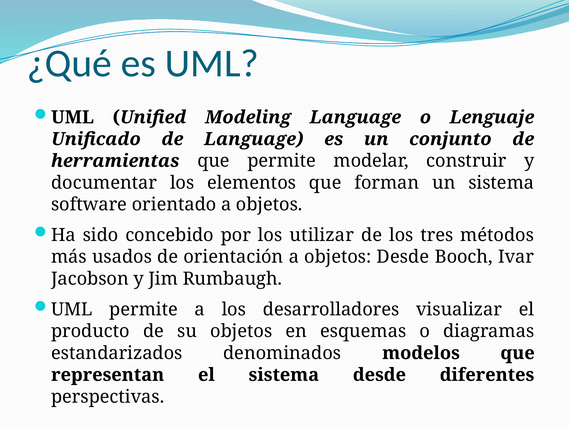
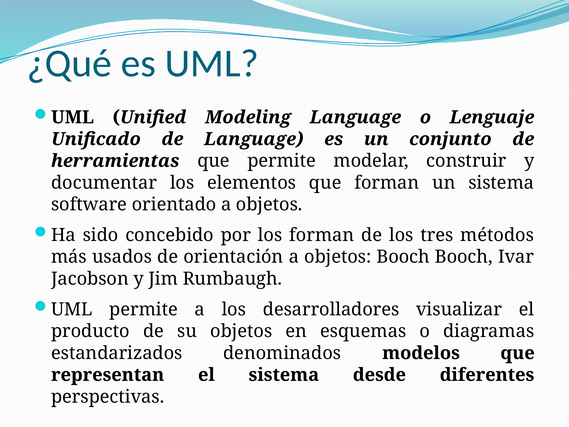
los utilizar: utilizar -> forman (322, 235)
objetos Desde: Desde -> Booch (403, 257)
